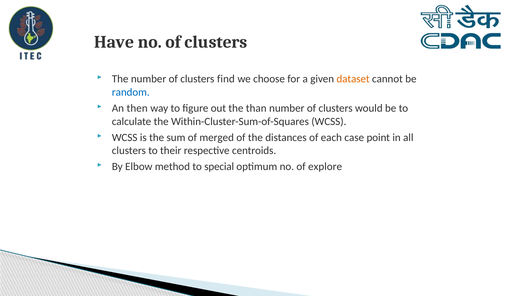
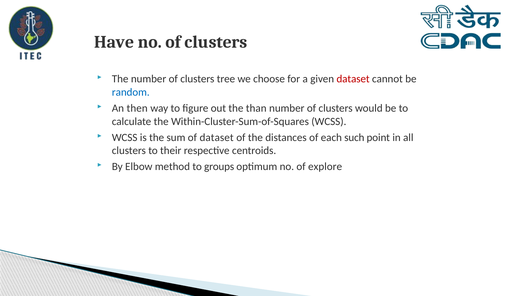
find: find -> tree (226, 79)
dataset colour: orange -> red (353, 79)
of merged: merged -> dataset (217, 138)
case: case -> such (354, 138)
special: special -> groups (219, 167)
